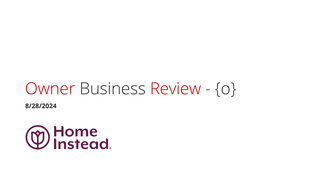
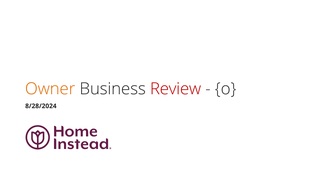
Owner colour: red -> orange (50, 89)
